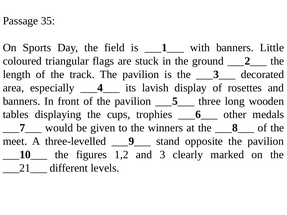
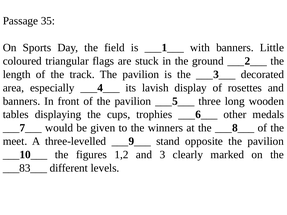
___21___: ___21___ -> ___83___ (25, 168)
